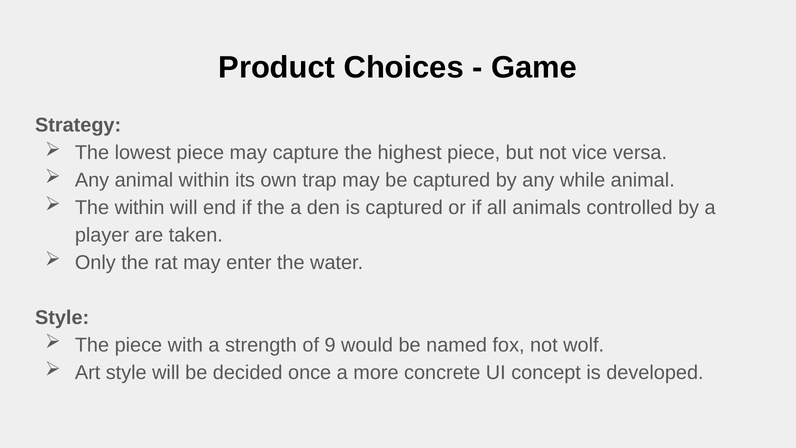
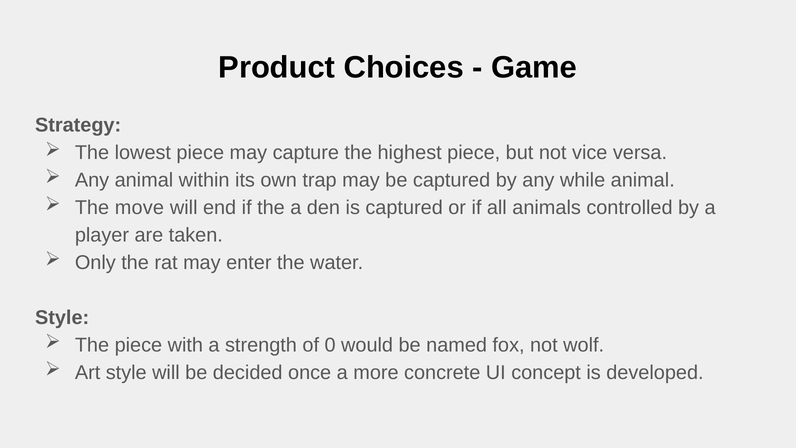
The within: within -> move (139, 208)
9: 9 -> 0 (330, 345)
